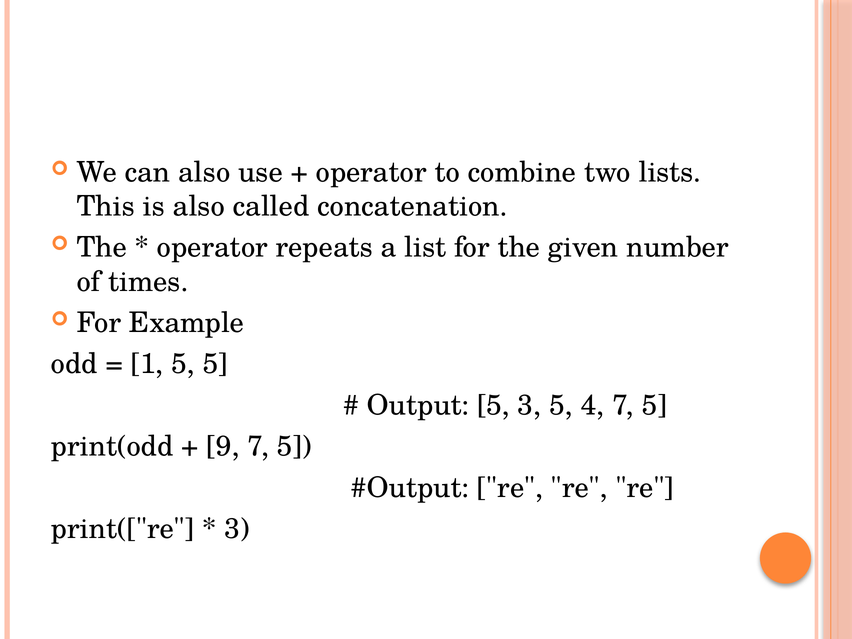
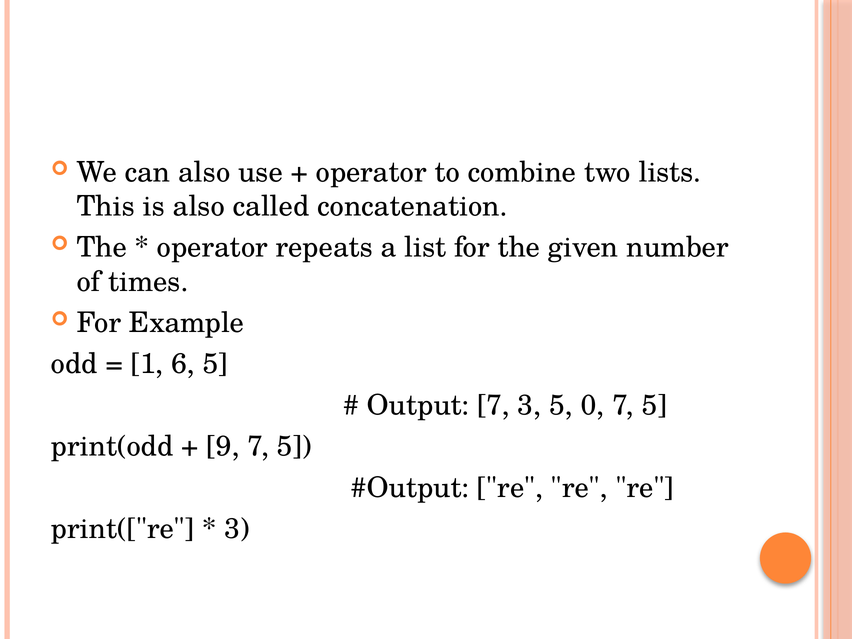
1 5: 5 -> 6 (183, 364)
Output 5: 5 -> 7 (493, 405)
4: 4 -> 0 (592, 405)
